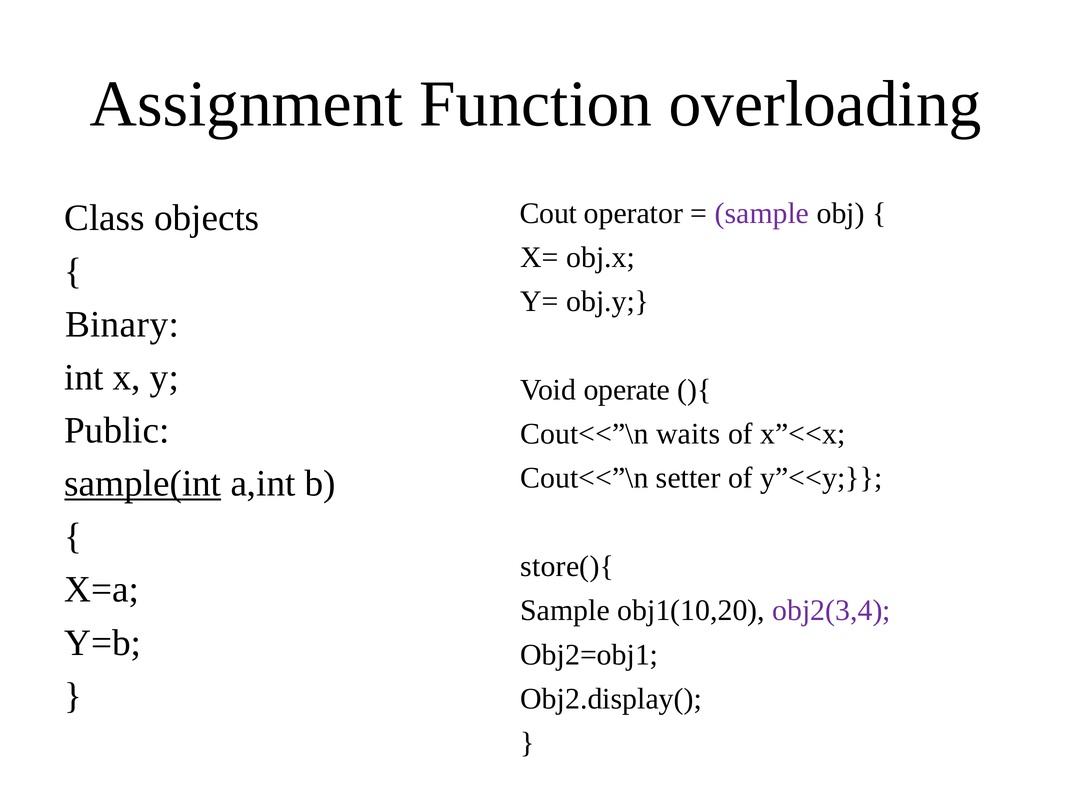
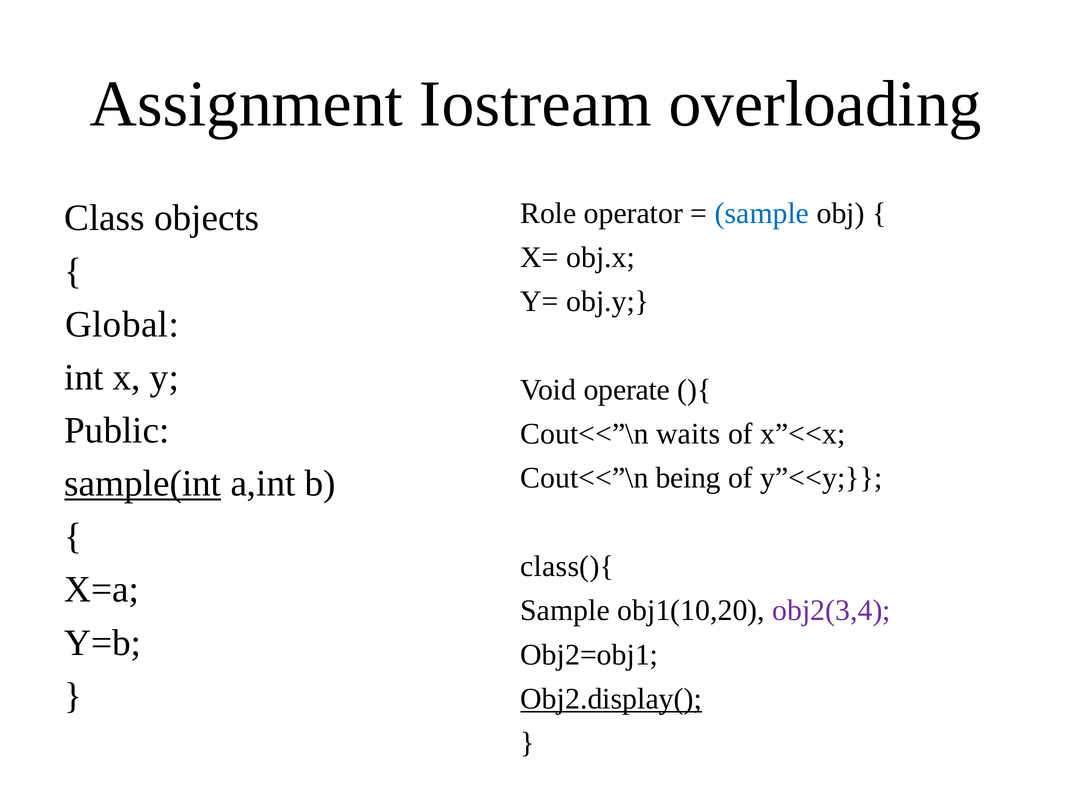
Function: Function -> Iostream (536, 104)
Cout: Cout -> Role (548, 213)
sample colour: purple -> blue (762, 213)
Binary: Binary -> Global (122, 324)
setter: setter -> being (688, 478)
store(){: store(){ -> class(){ (567, 566)
Obj2.display( underline: none -> present (611, 699)
